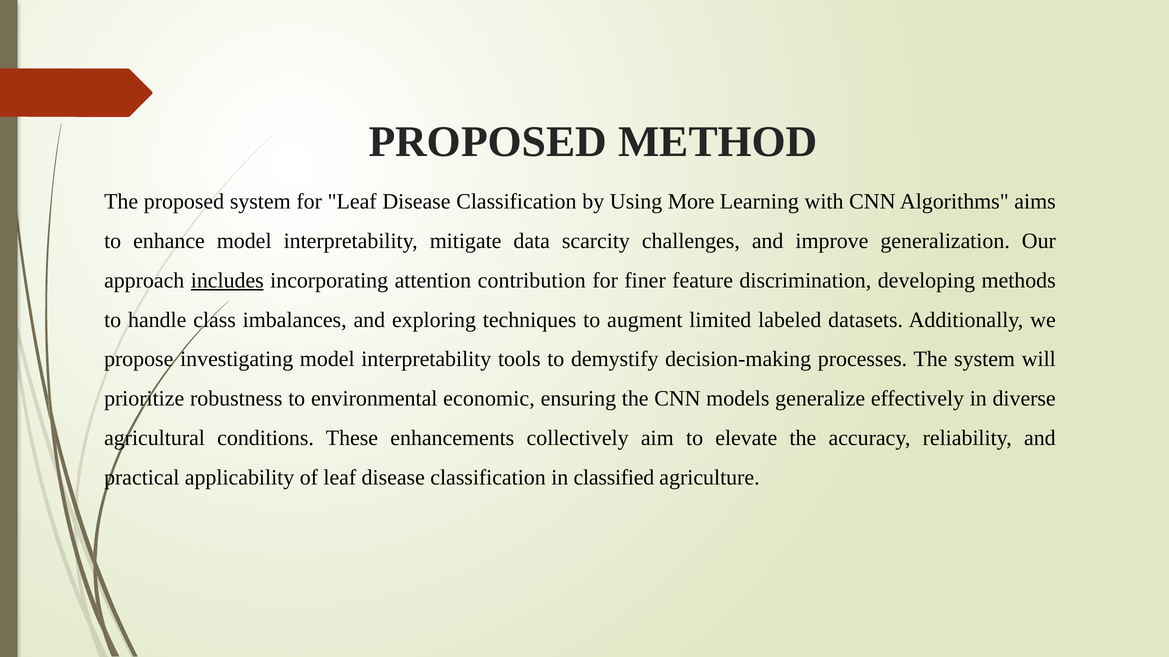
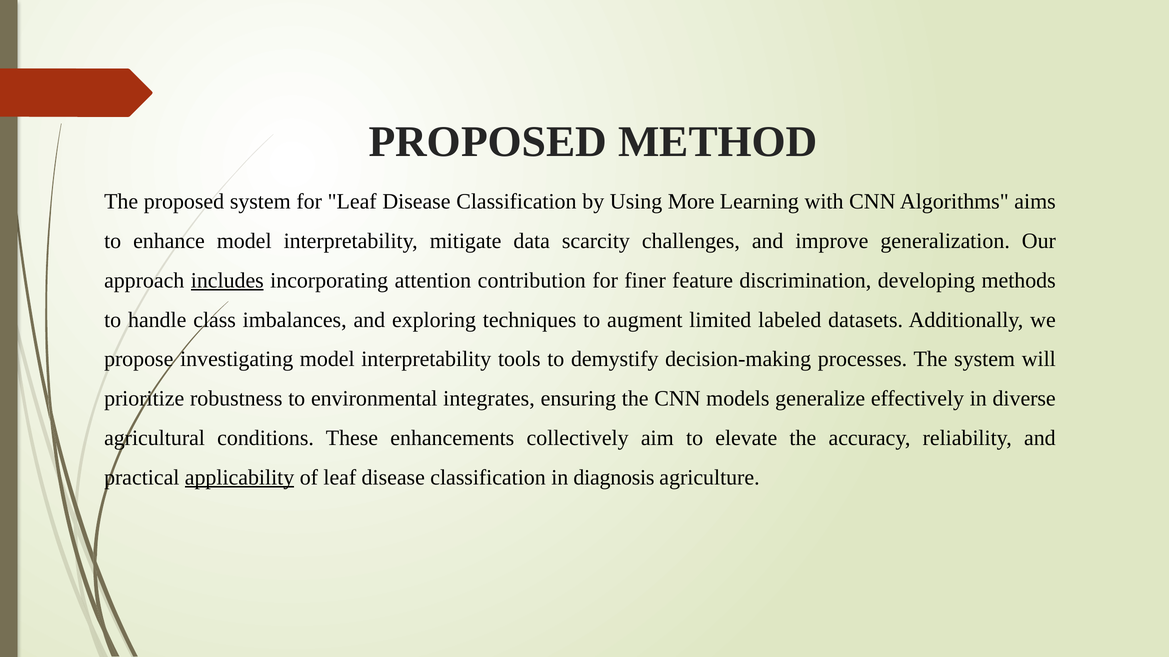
economic: economic -> integrates (489, 399)
applicability underline: none -> present (240, 478)
classified: classified -> diagnosis (614, 478)
